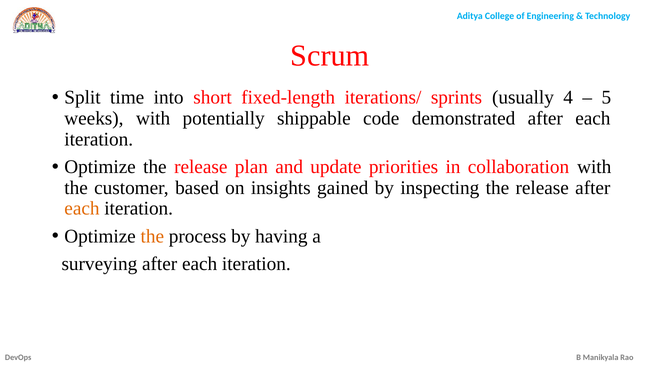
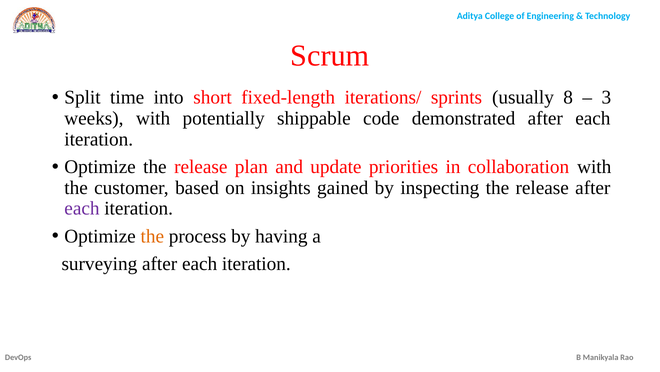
4: 4 -> 8 (568, 97)
5: 5 -> 3 (606, 97)
each colour: orange -> purple (82, 208)
